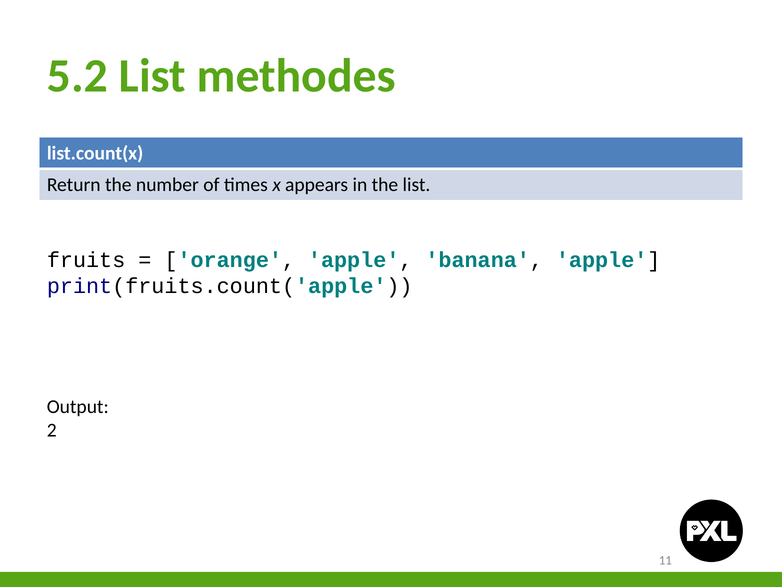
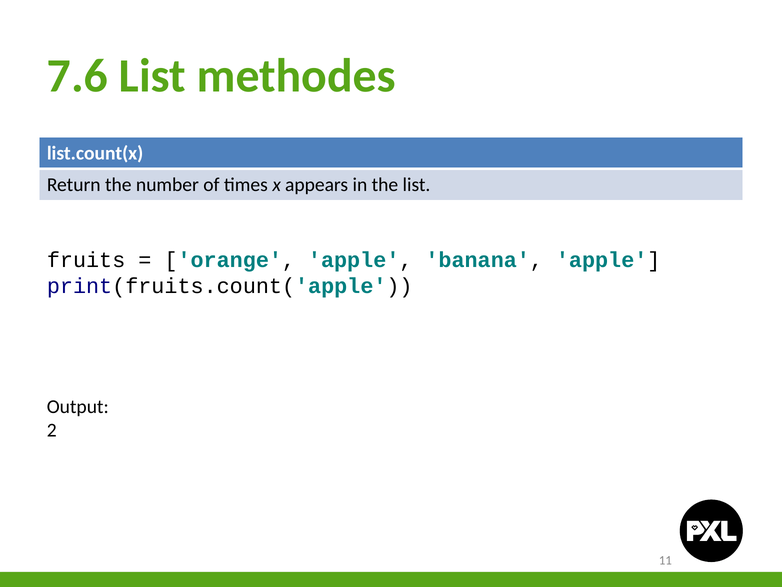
5.2: 5.2 -> 7.6 (77, 76)
